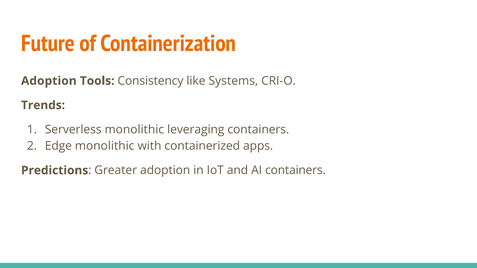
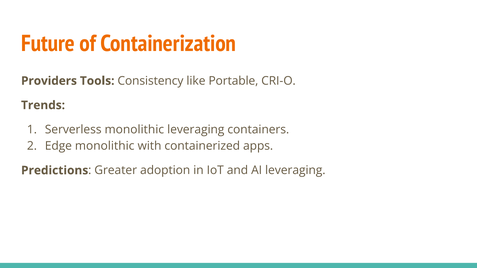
Adoption: Adoption -> Providers (49, 81)
Systems: Systems -> Portable (233, 81)
AI containers: containers -> leveraging (295, 171)
